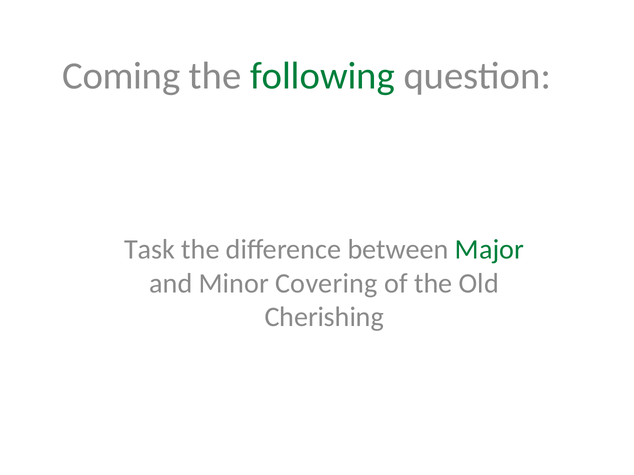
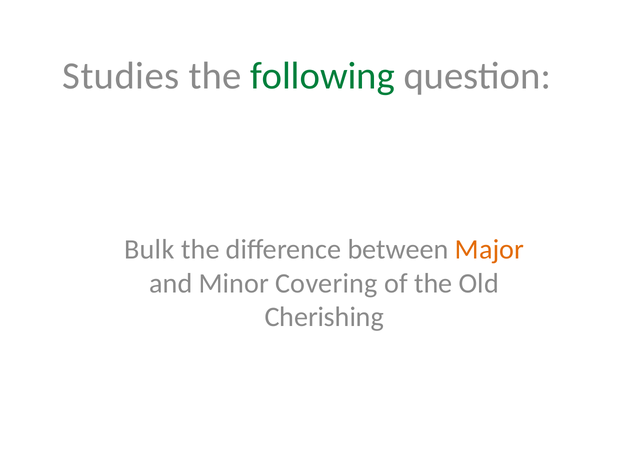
Coming: Coming -> Studies (121, 76)
Task: Task -> Bulk (149, 250)
Major colour: green -> orange (489, 250)
